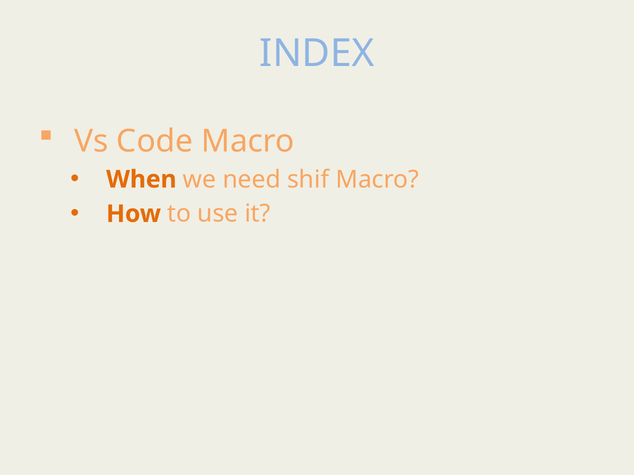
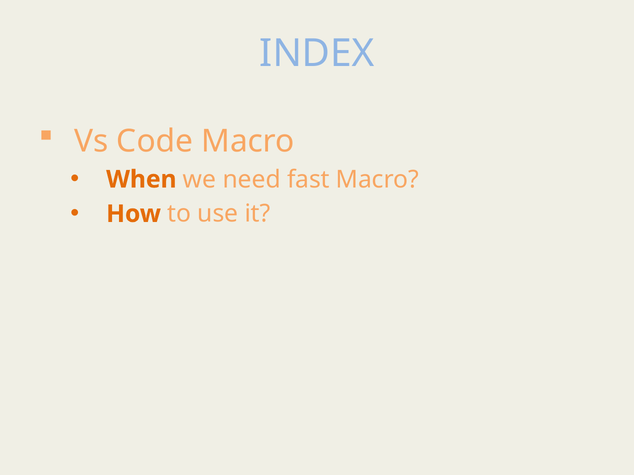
shif: shif -> fast (308, 180)
